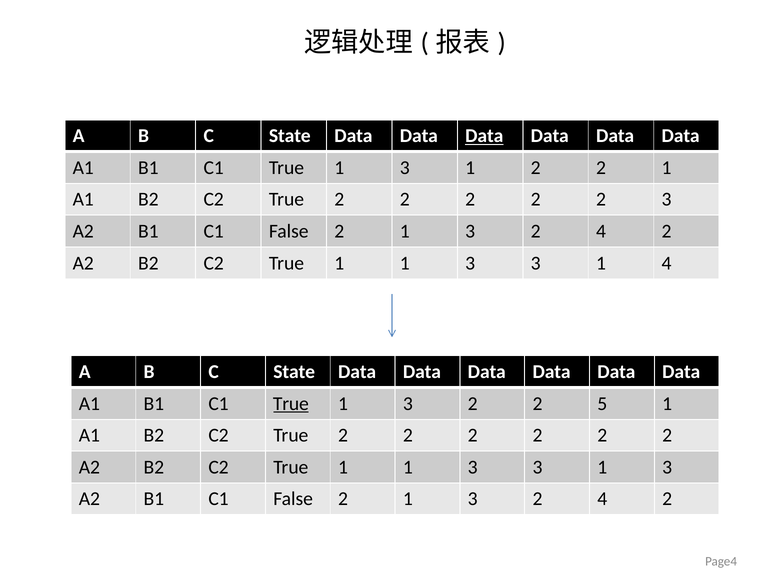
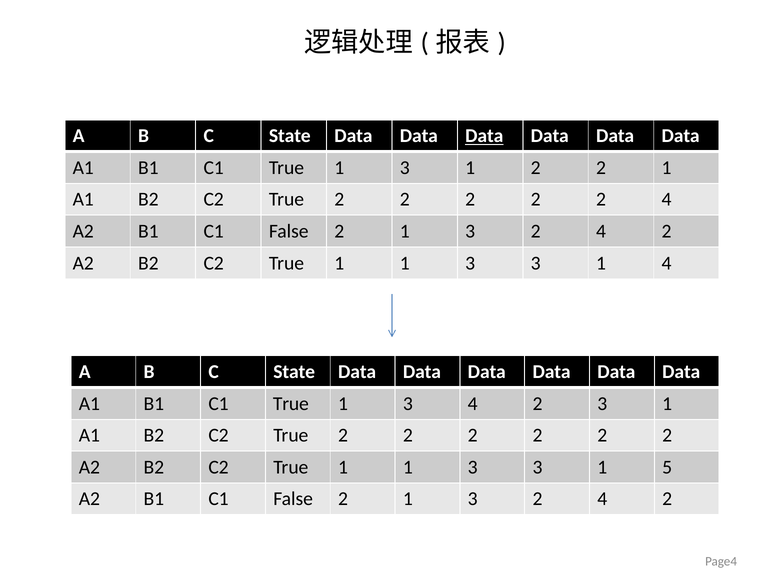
2 2 3: 3 -> 4 (667, 200)
True underline: present -> none (291, 404)
2: 2 -> 4 (473, 404)
2 5: 5 -> 3 (602, 404)
3 1 3: 3 -> 5 (667, 467)
